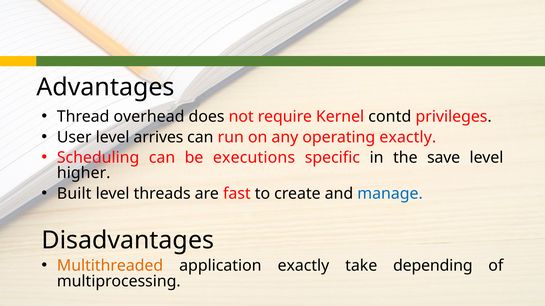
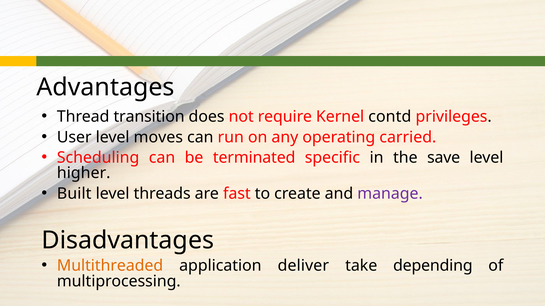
overhead: overhead -> transition (149, 117)
arrives: arrives -> moves (158, 137)
operating exactly: exactly -> carried (408, 137)
executions: executions -> terminated (254, 158)
manage colour: blue -> purple (390, 194)
application exactly: exactly -> deliver (303, 266)
